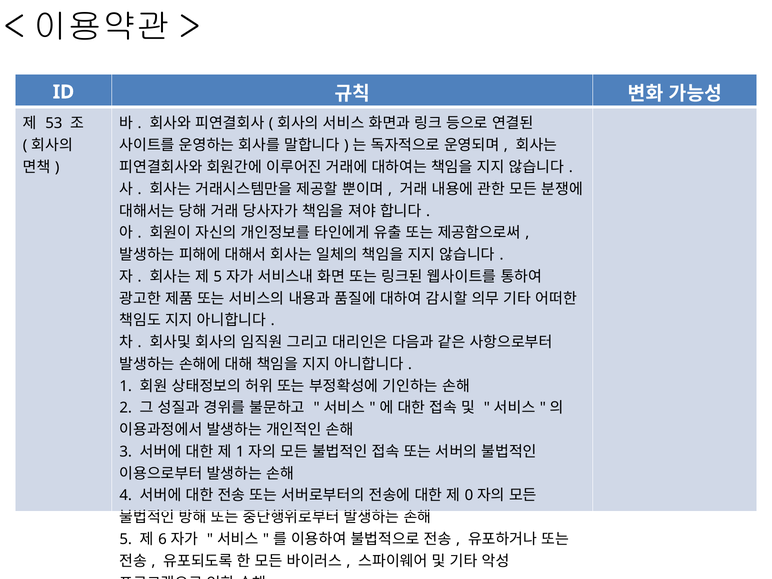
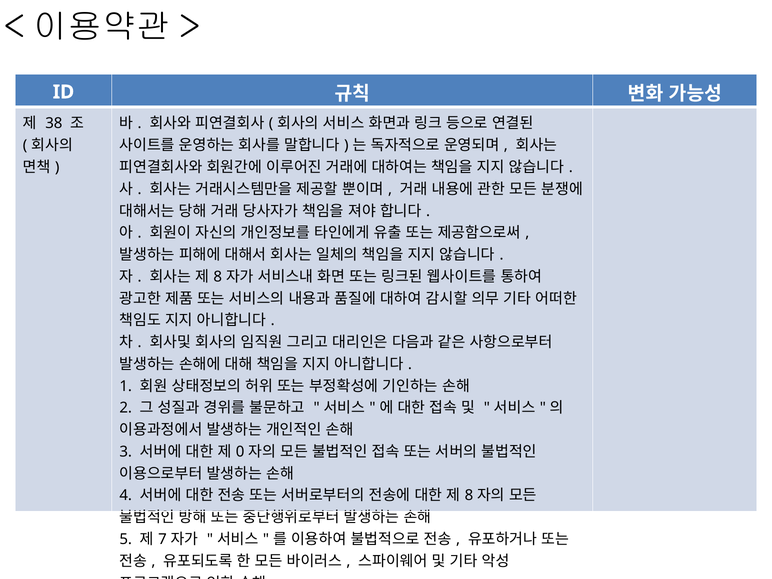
53: 53 -> 38 (54, 124)
5: 5 -> 8 (218, 277)
1: 1 -> 0 (240, 452)
0: 0 -> 8 (469, 496)
6: 6 -> 7 (162, 539)
